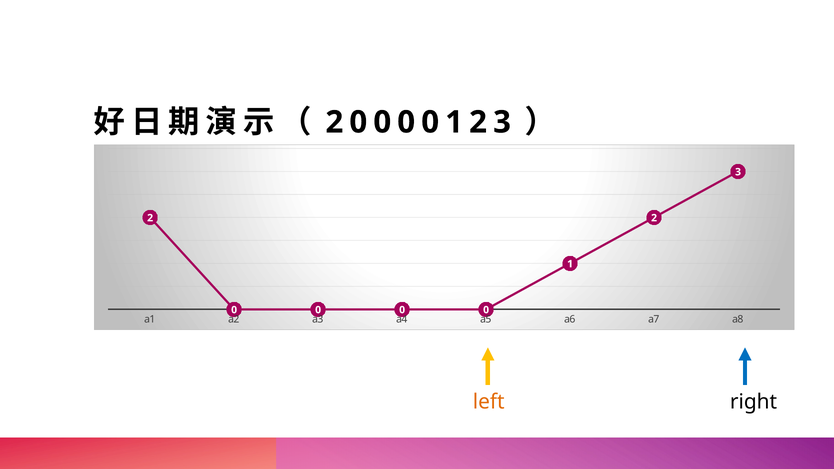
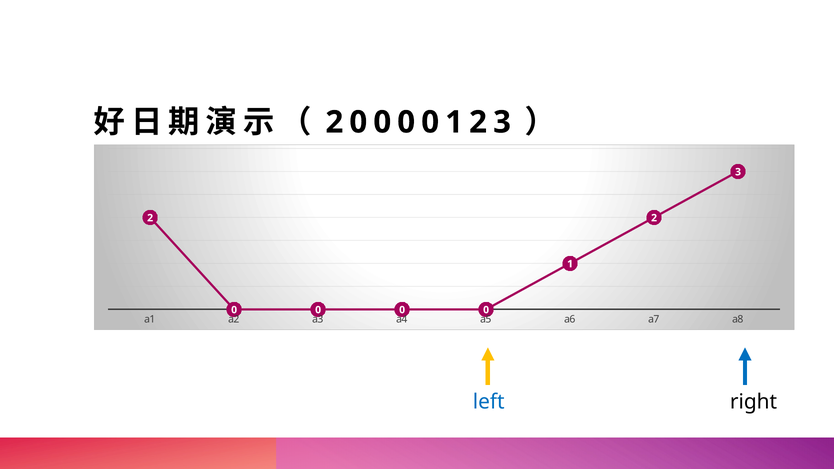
left colour: orange -> blue (489, 402)
